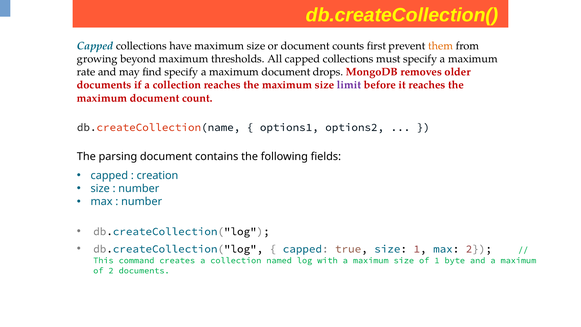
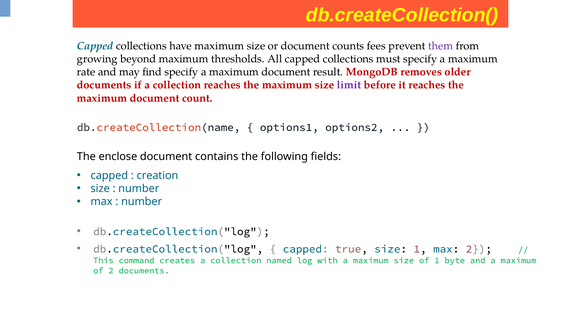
first: first -> fees (376, 46)
them colour: orange -> purple (441, 46)
drops: drops -> result (328, 72)
parsing: parsing -> enclose (118, 157)
